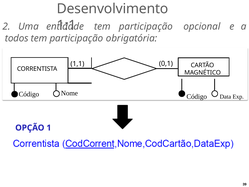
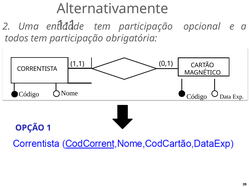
Desenvolvimento: Desenvolvimento -> Alternativamente (112, 9)
